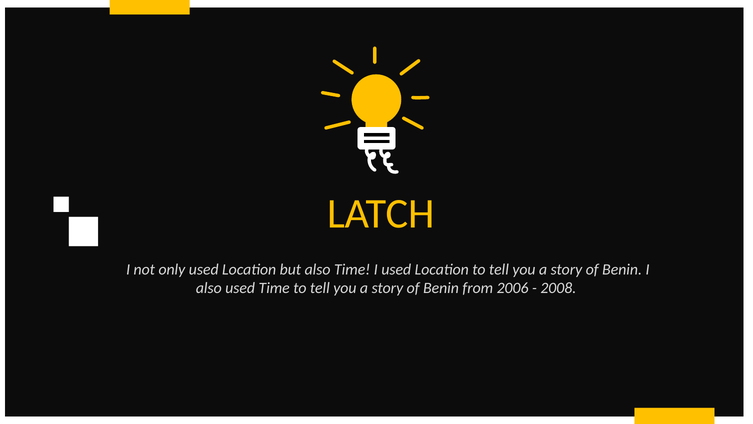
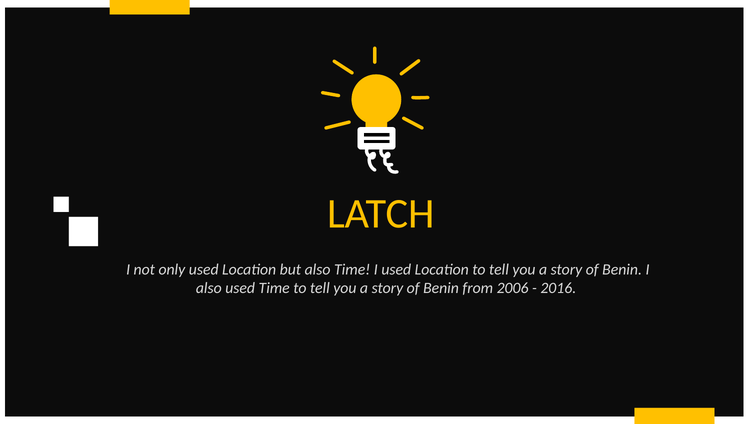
2008: 2008 -> 2016 (558, 288)
